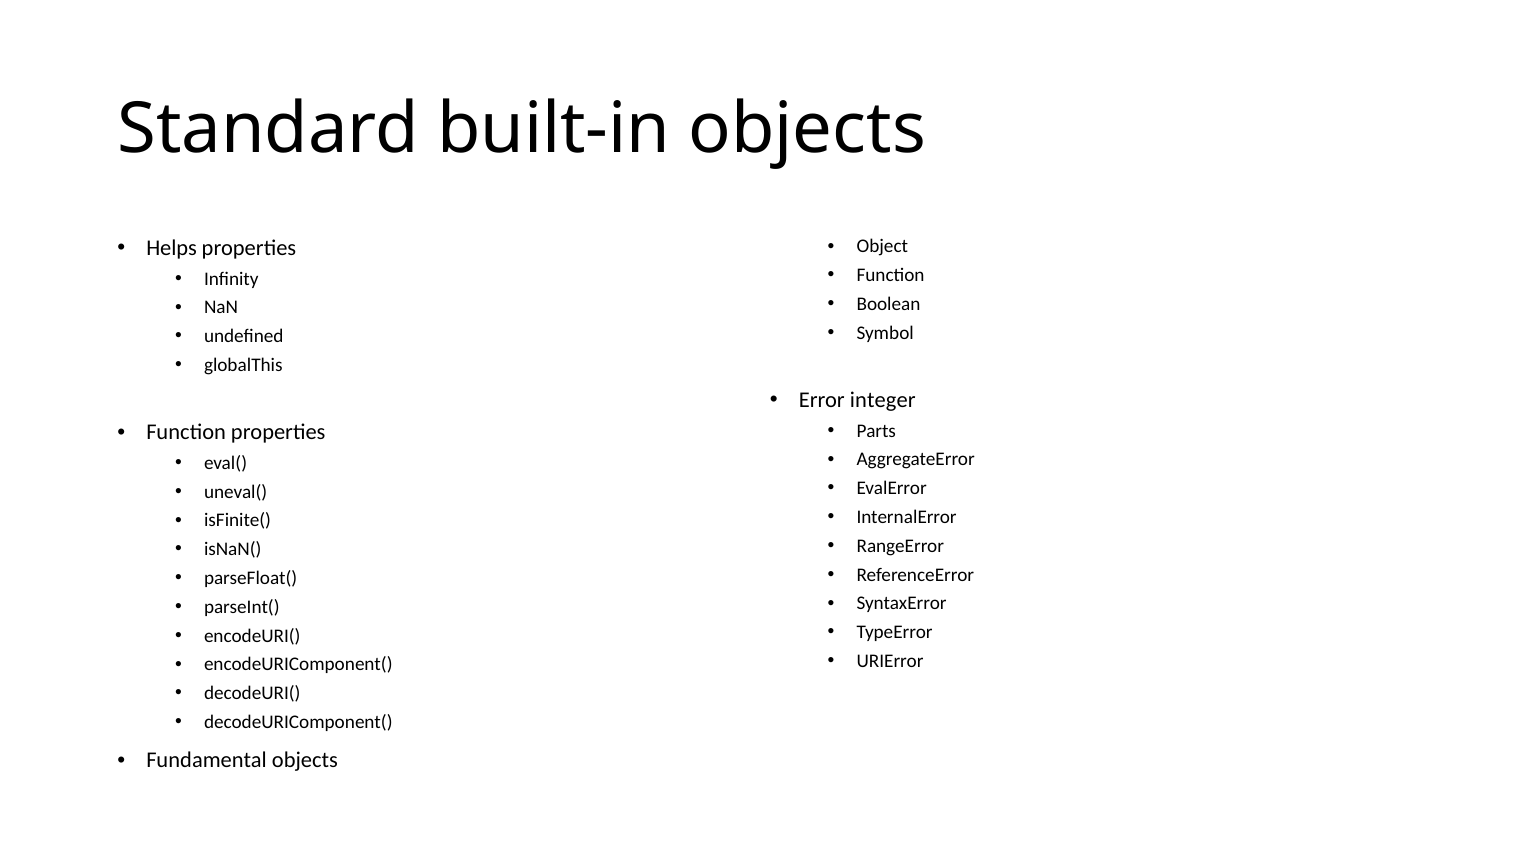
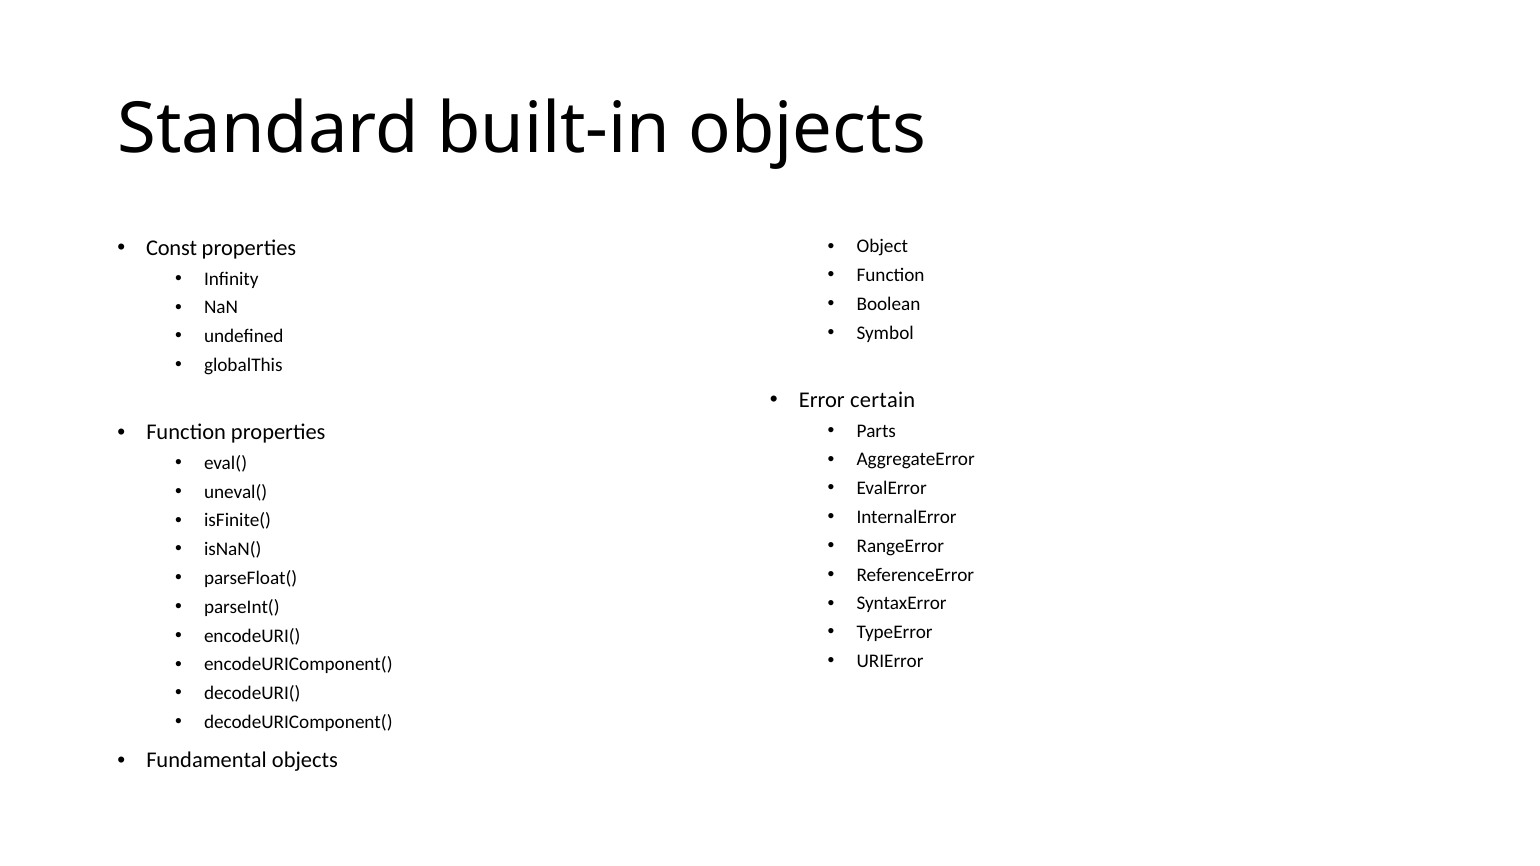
Helps: Helps -> Const (172, 248)
integer: integer -> certain (883, 400)
